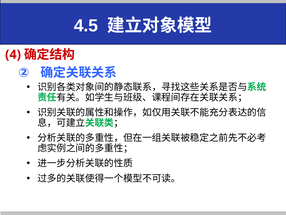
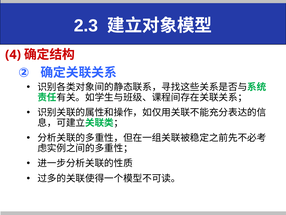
4.5: 4.5 -> 2.3 (86, 26)
